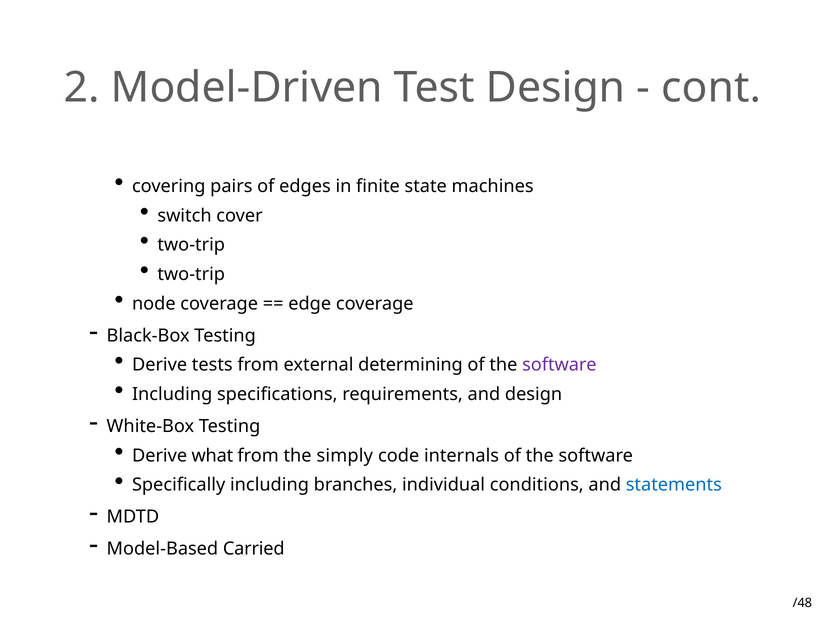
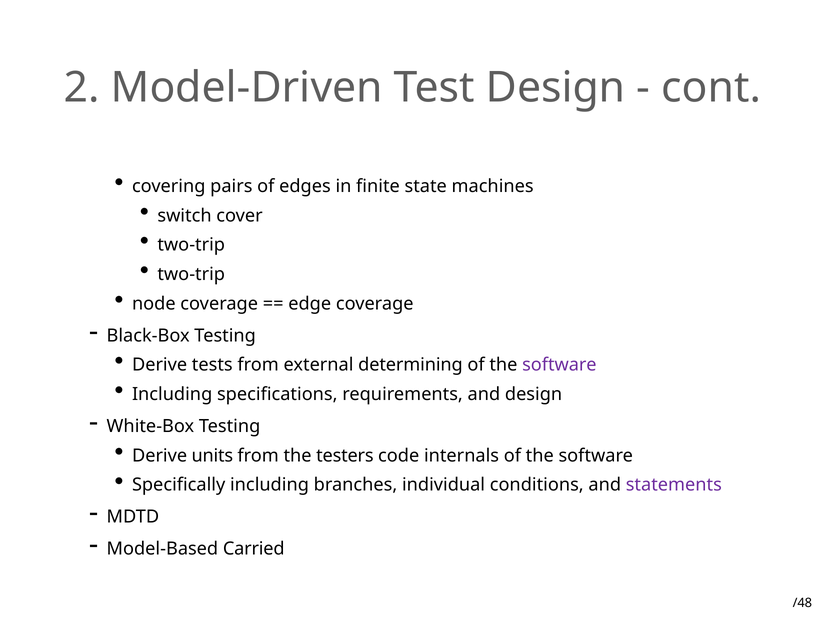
what: what -> units (212, 456)
simply: simply -> testers (345, 456)
statements colour: blue -> purple (674, 485)
